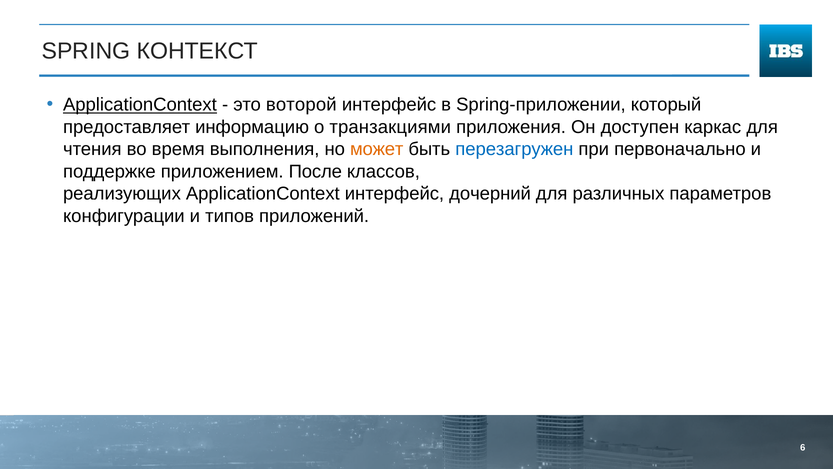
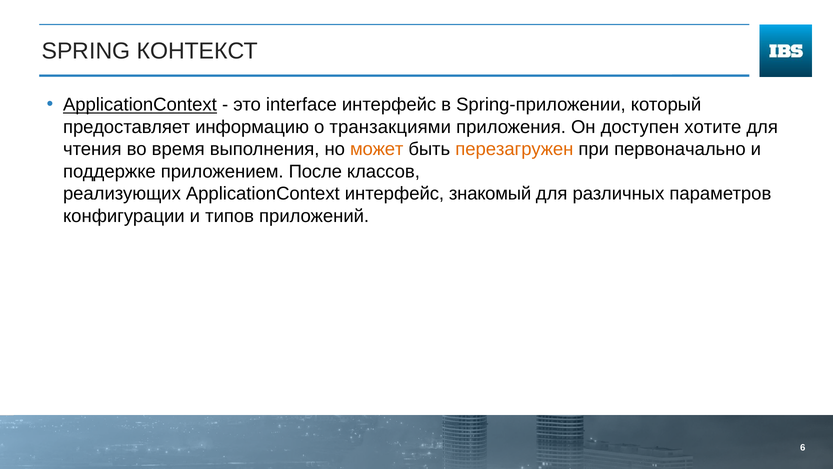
воторой: воторой -> interface (301, 105)
каркас: каркас -> хотите (713, 127)
перезагружен colour: blue -> orange (514, 149)
дочерний: дочерний -> знакомый (490, 194)
